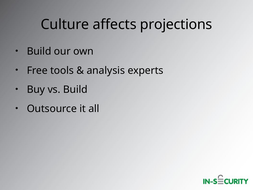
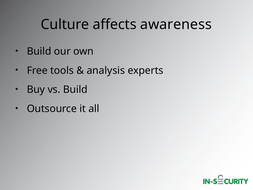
projections: projections -> awareness (176, 24)
